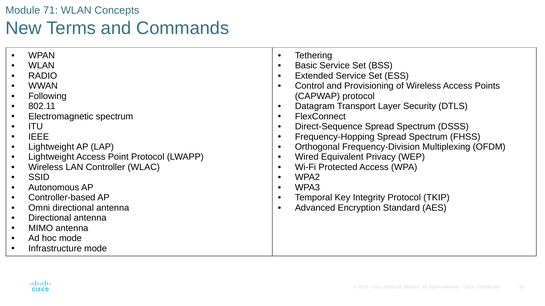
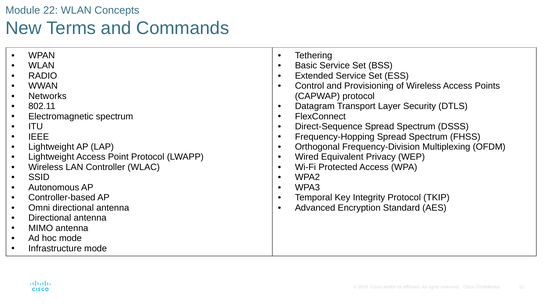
71: 71 -> 22 (51, 10)
Following: Following -> Networks (47, 96)
